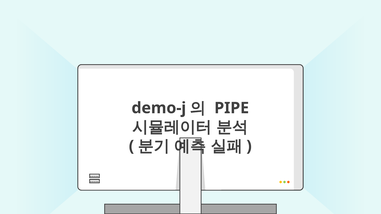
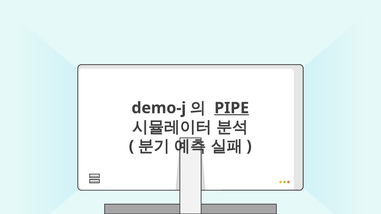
PIPE underline: none -> present (232, 108)
